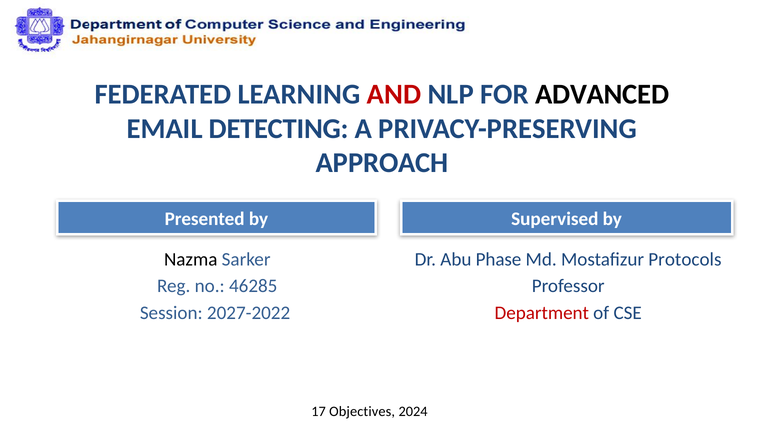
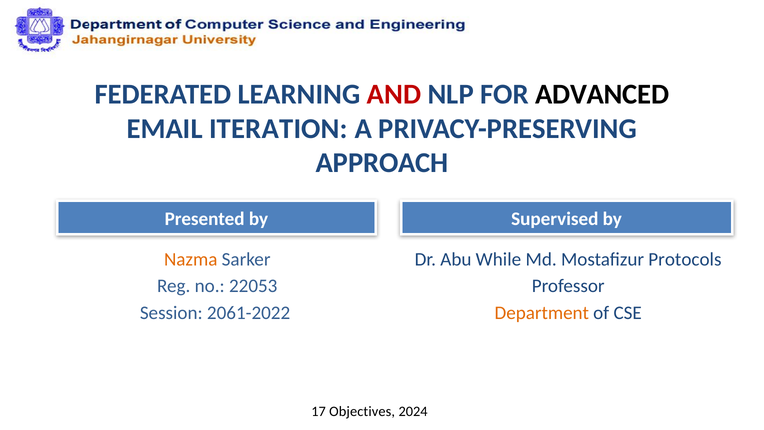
DETECTING: DETECTING -> ITERATION (278, 129)
Nazma colour: black -> orange (191, 259)
Phase: Phase -> While (498, 259)
46285: 46285 -> 22053 (253, 286)
2027-2022: 2027-2022 -> 2061-2022 (249, 313)
Department colour: red -> orange (542, 313)
